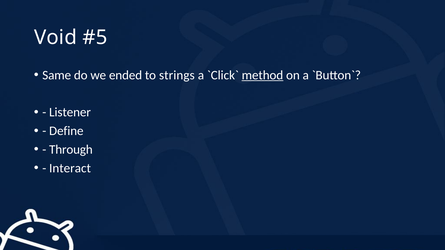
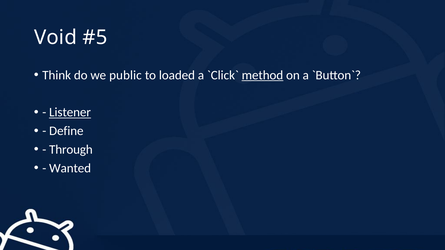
Same: Same -> Think (57, 75)
ended: ended -> public (125, 75)
strings: strings -> loaded (177, 75)
Listener underline: none -> present (70, 112)
Interact: Interact -> Wanted (70, 168)
